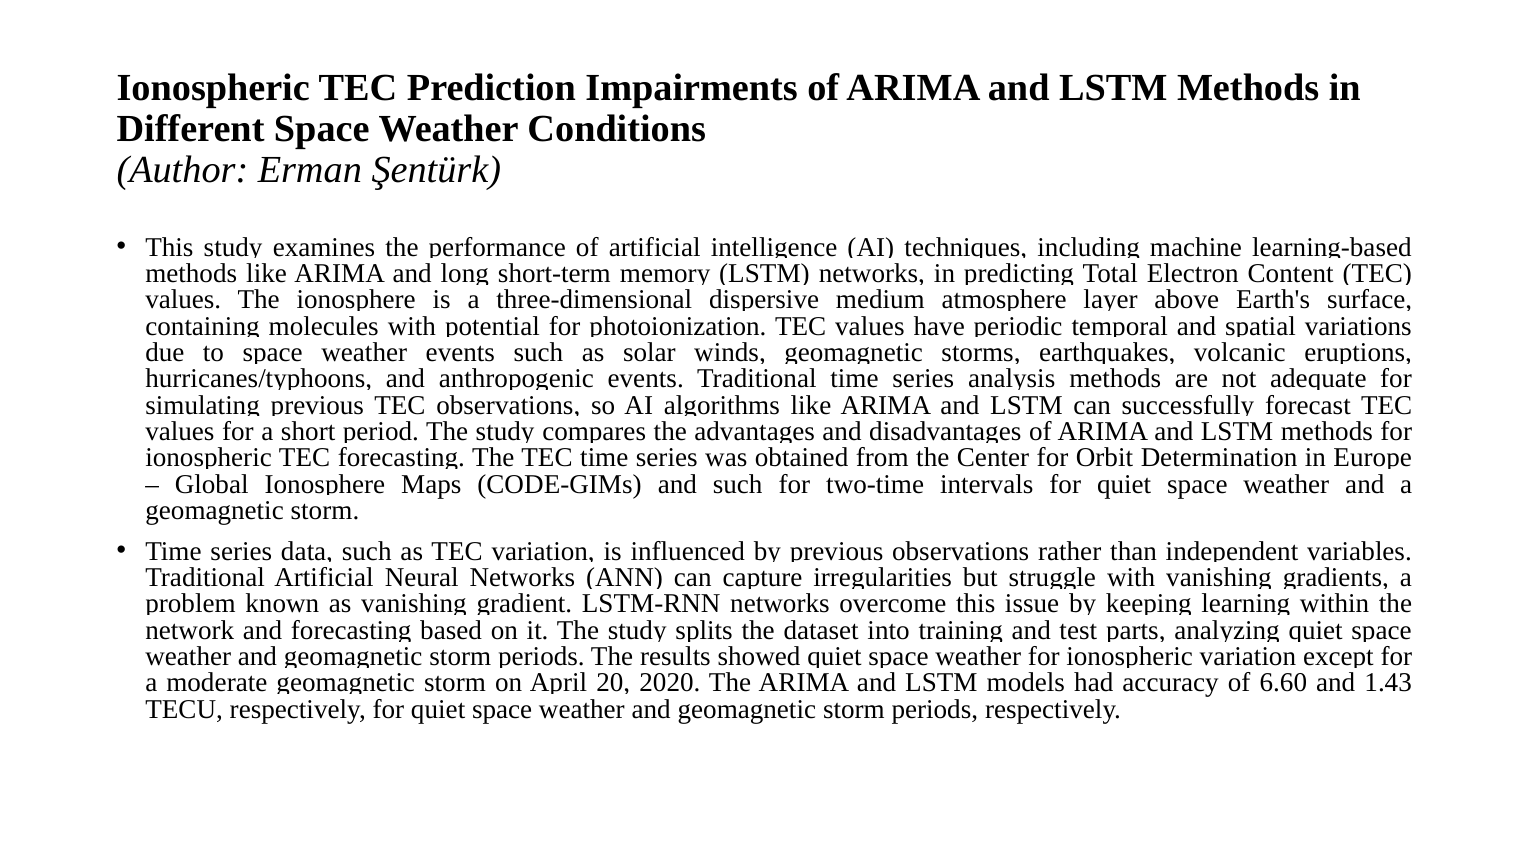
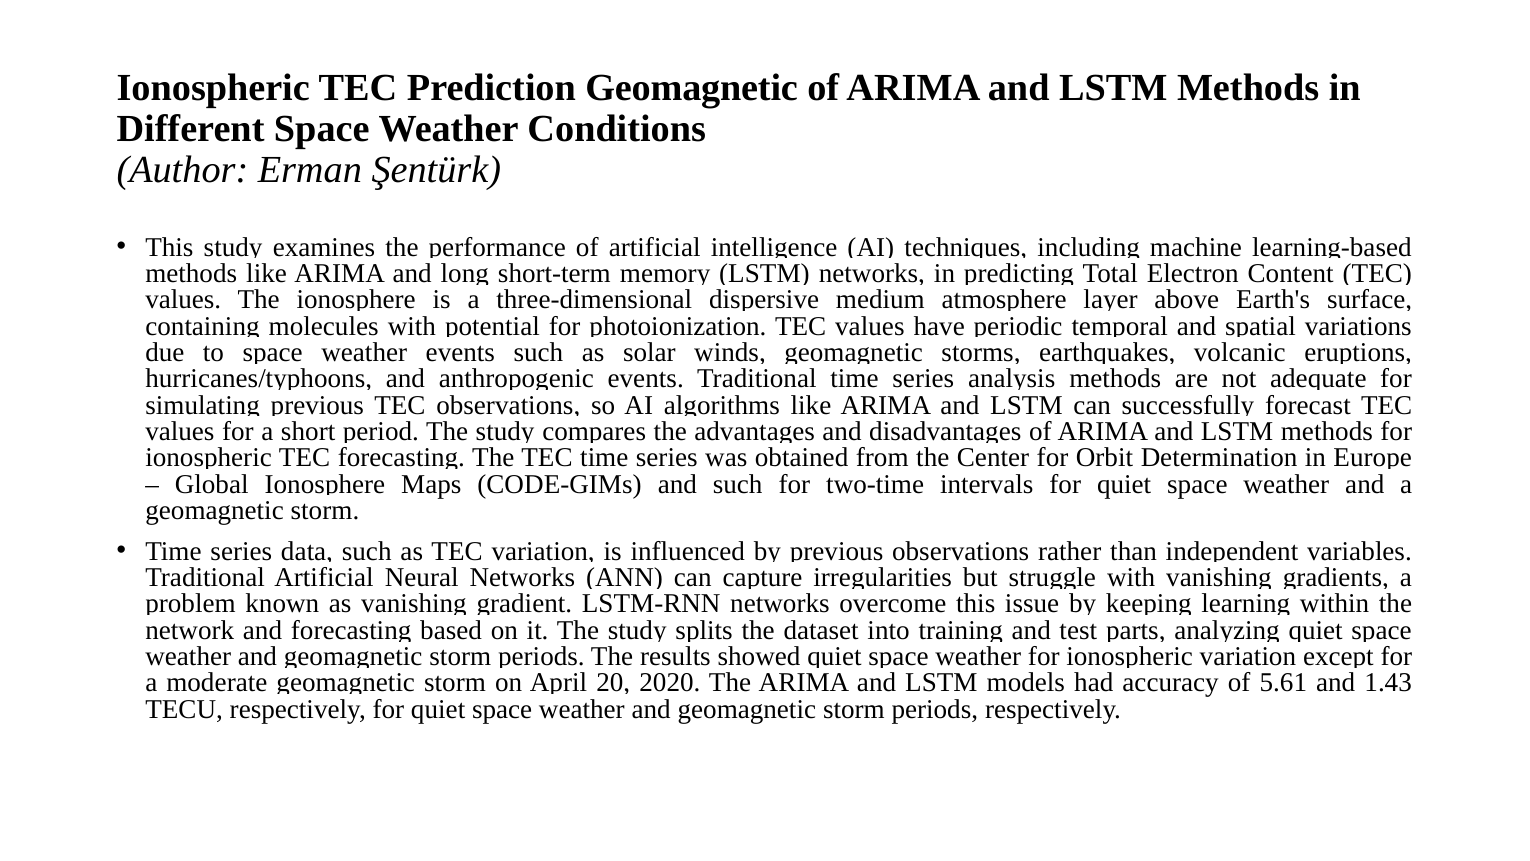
Prediction Impairments: Impairments -> Geomagnetic (692, 87)
6.60: 6.60 -> 5.61 (1283, 683)
